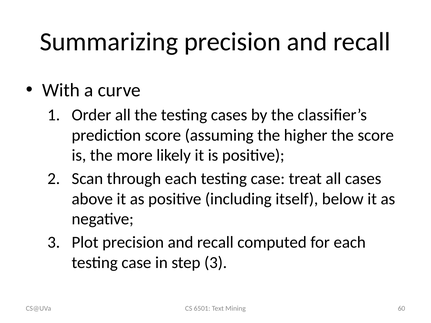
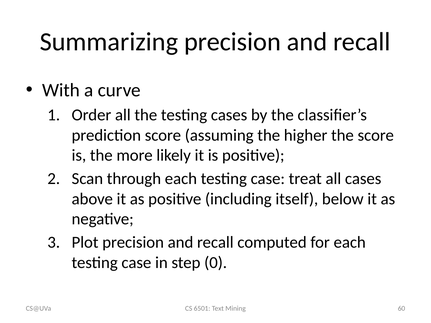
step 3: 3 -> 0 (216, 263)
